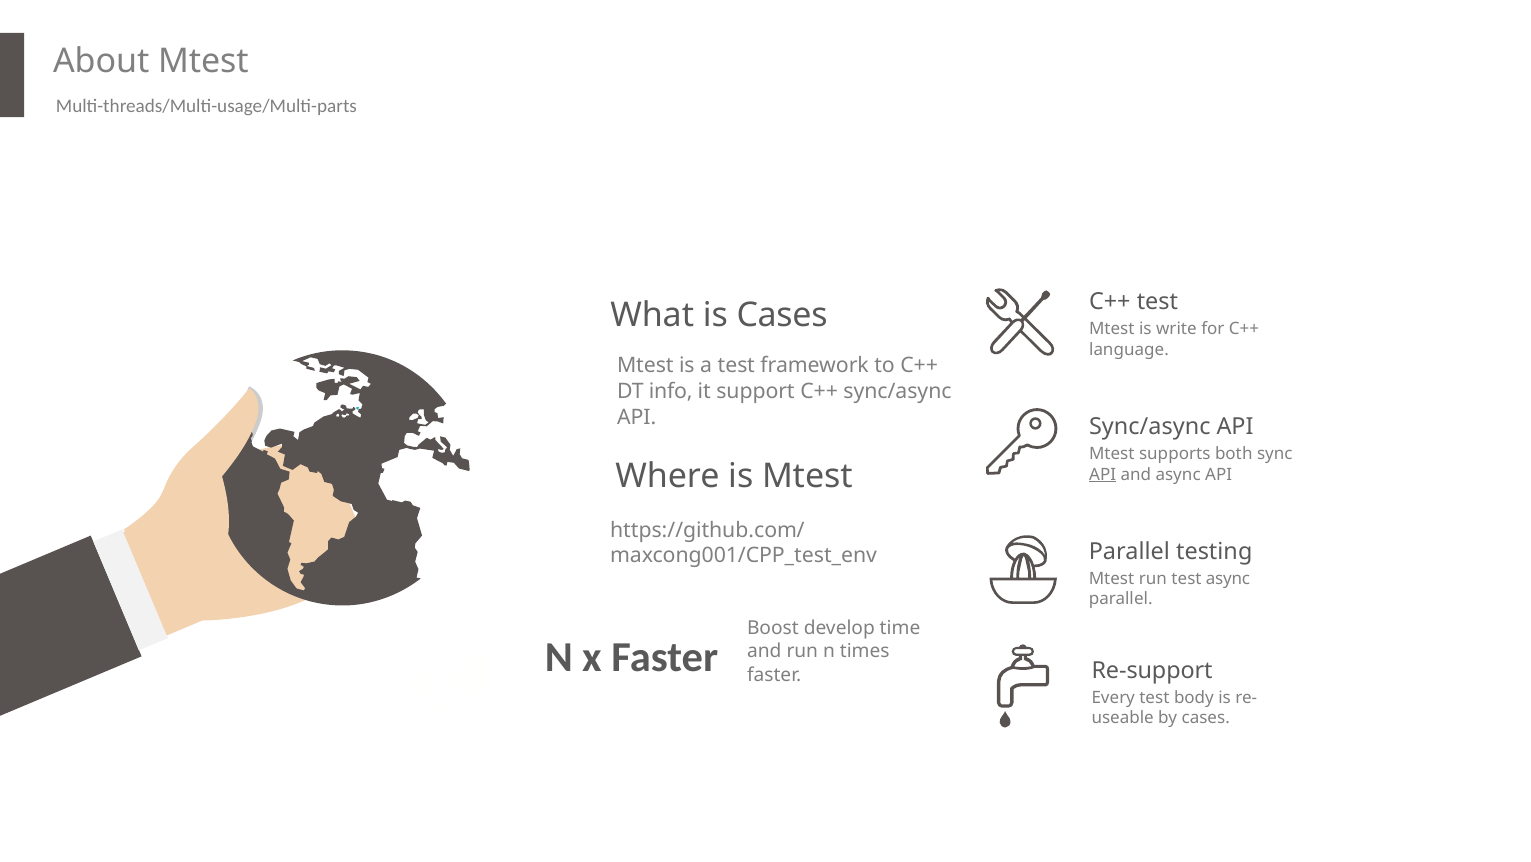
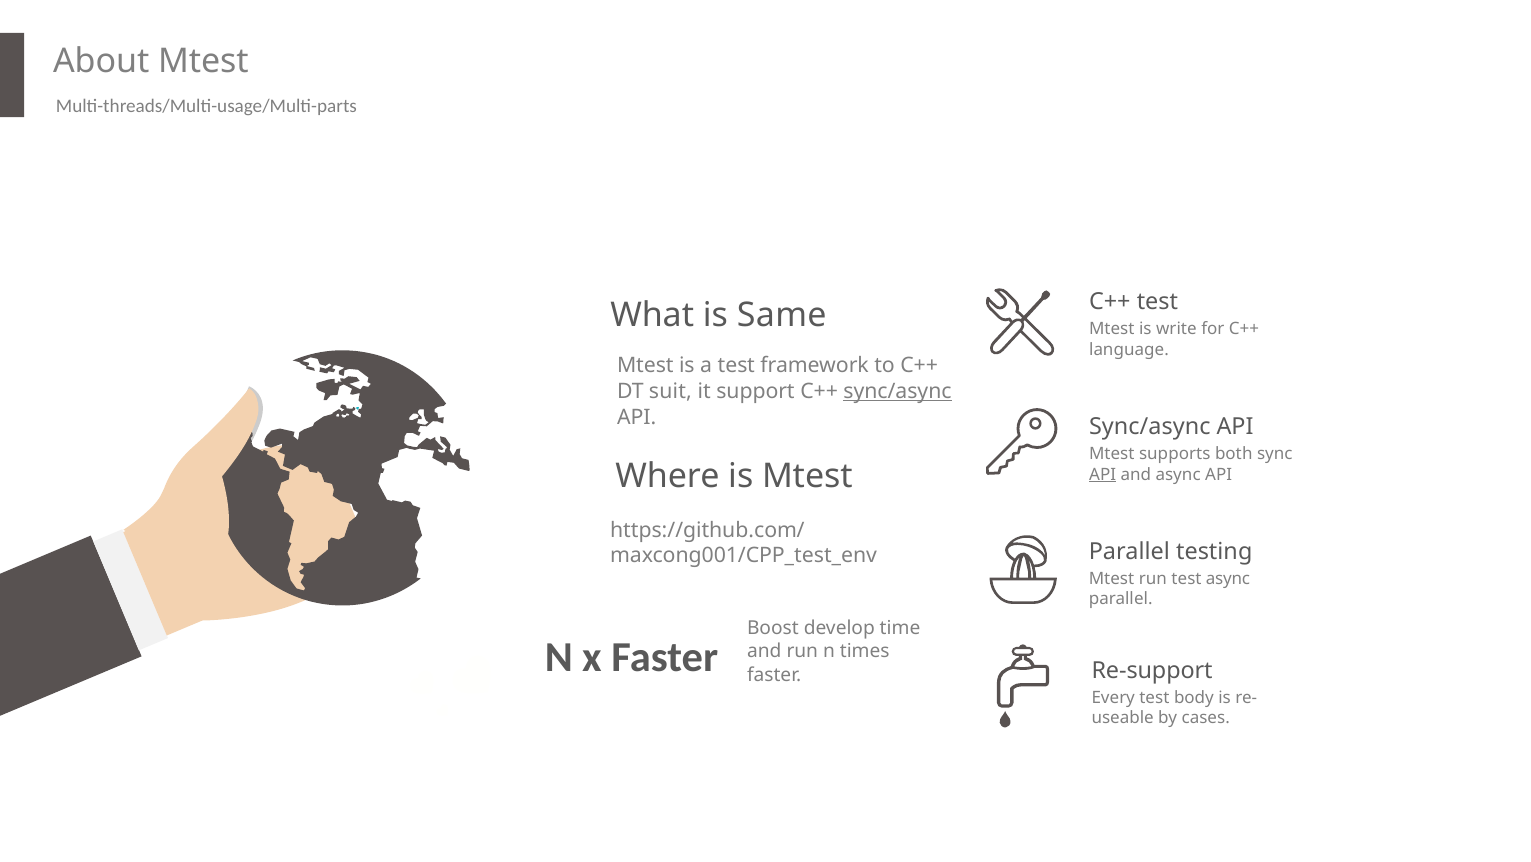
is Cases: Cases -> Same (782, 315)
info: info -> suit (670, 391)
sync/async underline: none -> present (897, 391)
